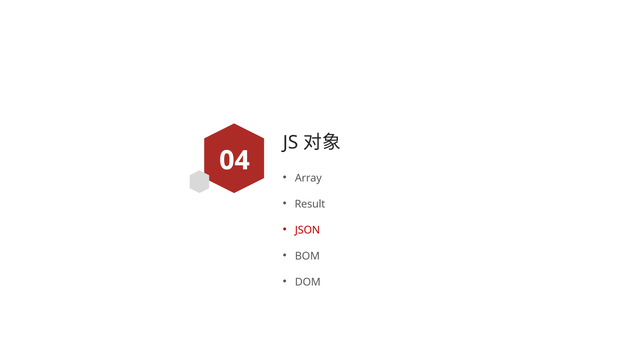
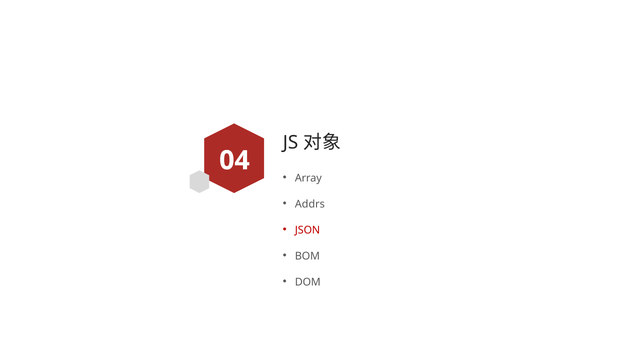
Result: Result -> Addrs (310, 204)
